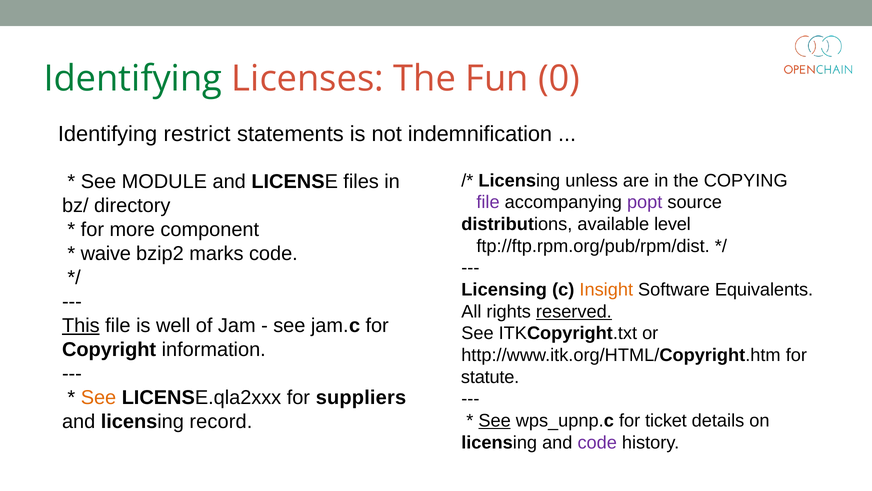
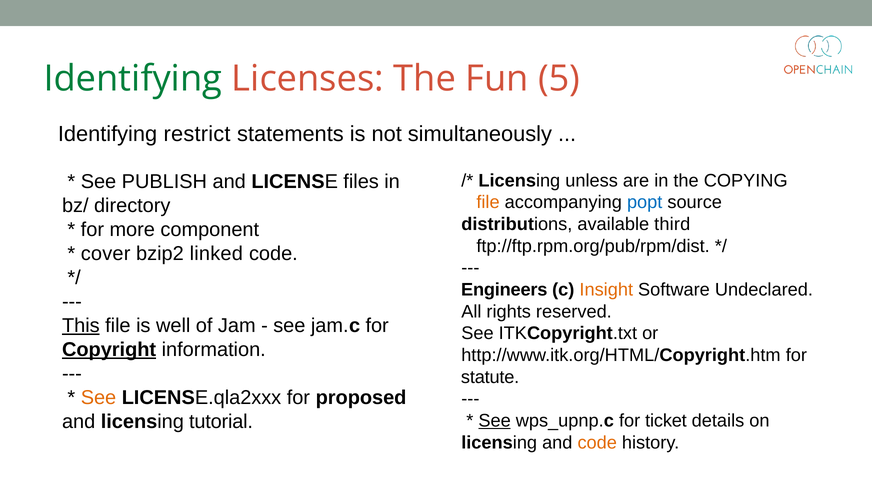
0: 0 -> 5 (559, 79)
indemnification: indemnification -> simultaneously (480, 134)
MODULE: MODULE -> PUBLISH (164, 182)
file colour: purple -> orange (488, 202)
popt colour: purple -> blue (645, 202)
level: level -> third (672, 224)
waive: waive -> cover (106, 253)
marks: marks -> linked (216, 253)
Licensing: Licensing -> Engineers (504, 289)
Equivalents: Equivalents -> Undeclared (764, 289)
reserved underline: present -> none (574, 311)
Copyright underline: none -> present (109, 349)
suppliers: suppliers -> proposed (361, 397)
record: record -> tutorial (221, 421)
code colour: purple -> orange (597, 442)
